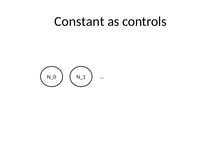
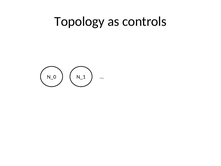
Constant: Constant -> Topology (79, 21)
